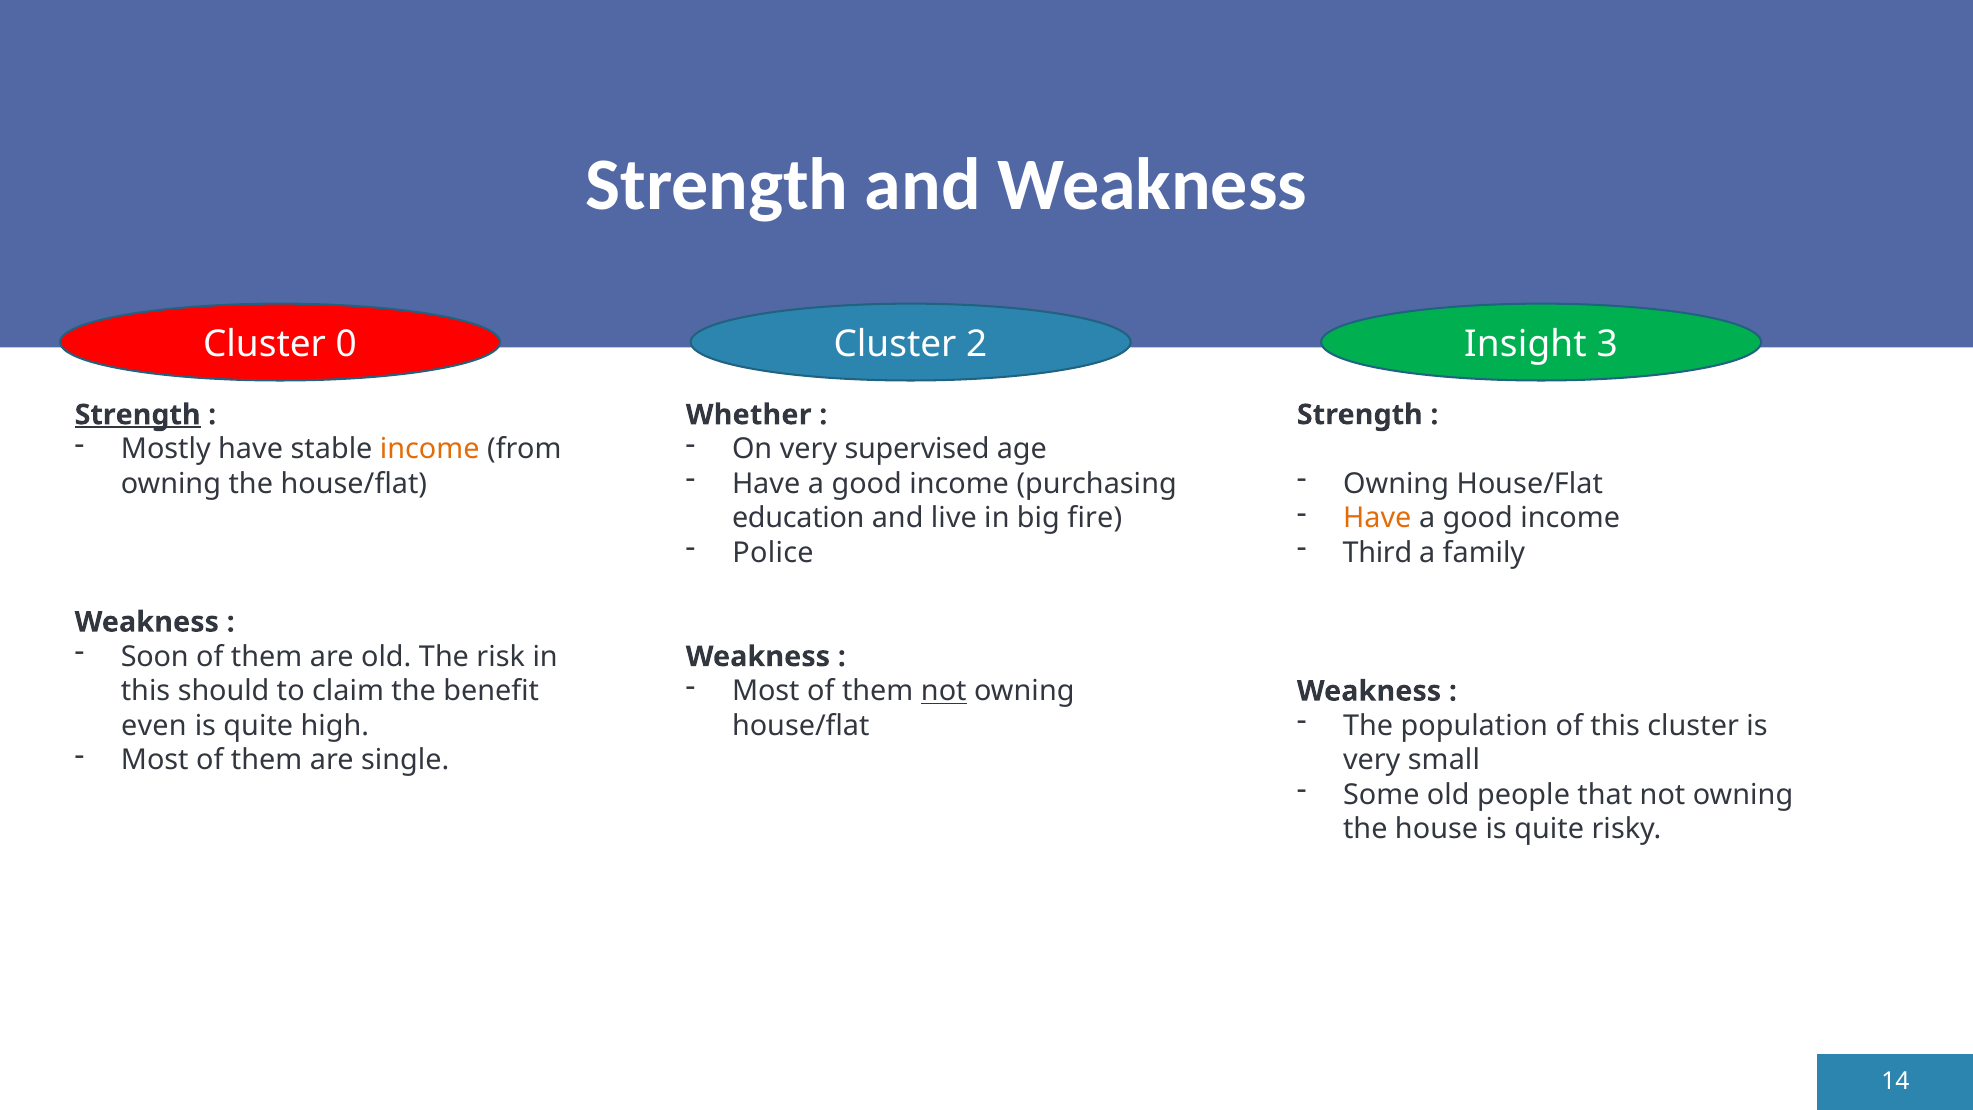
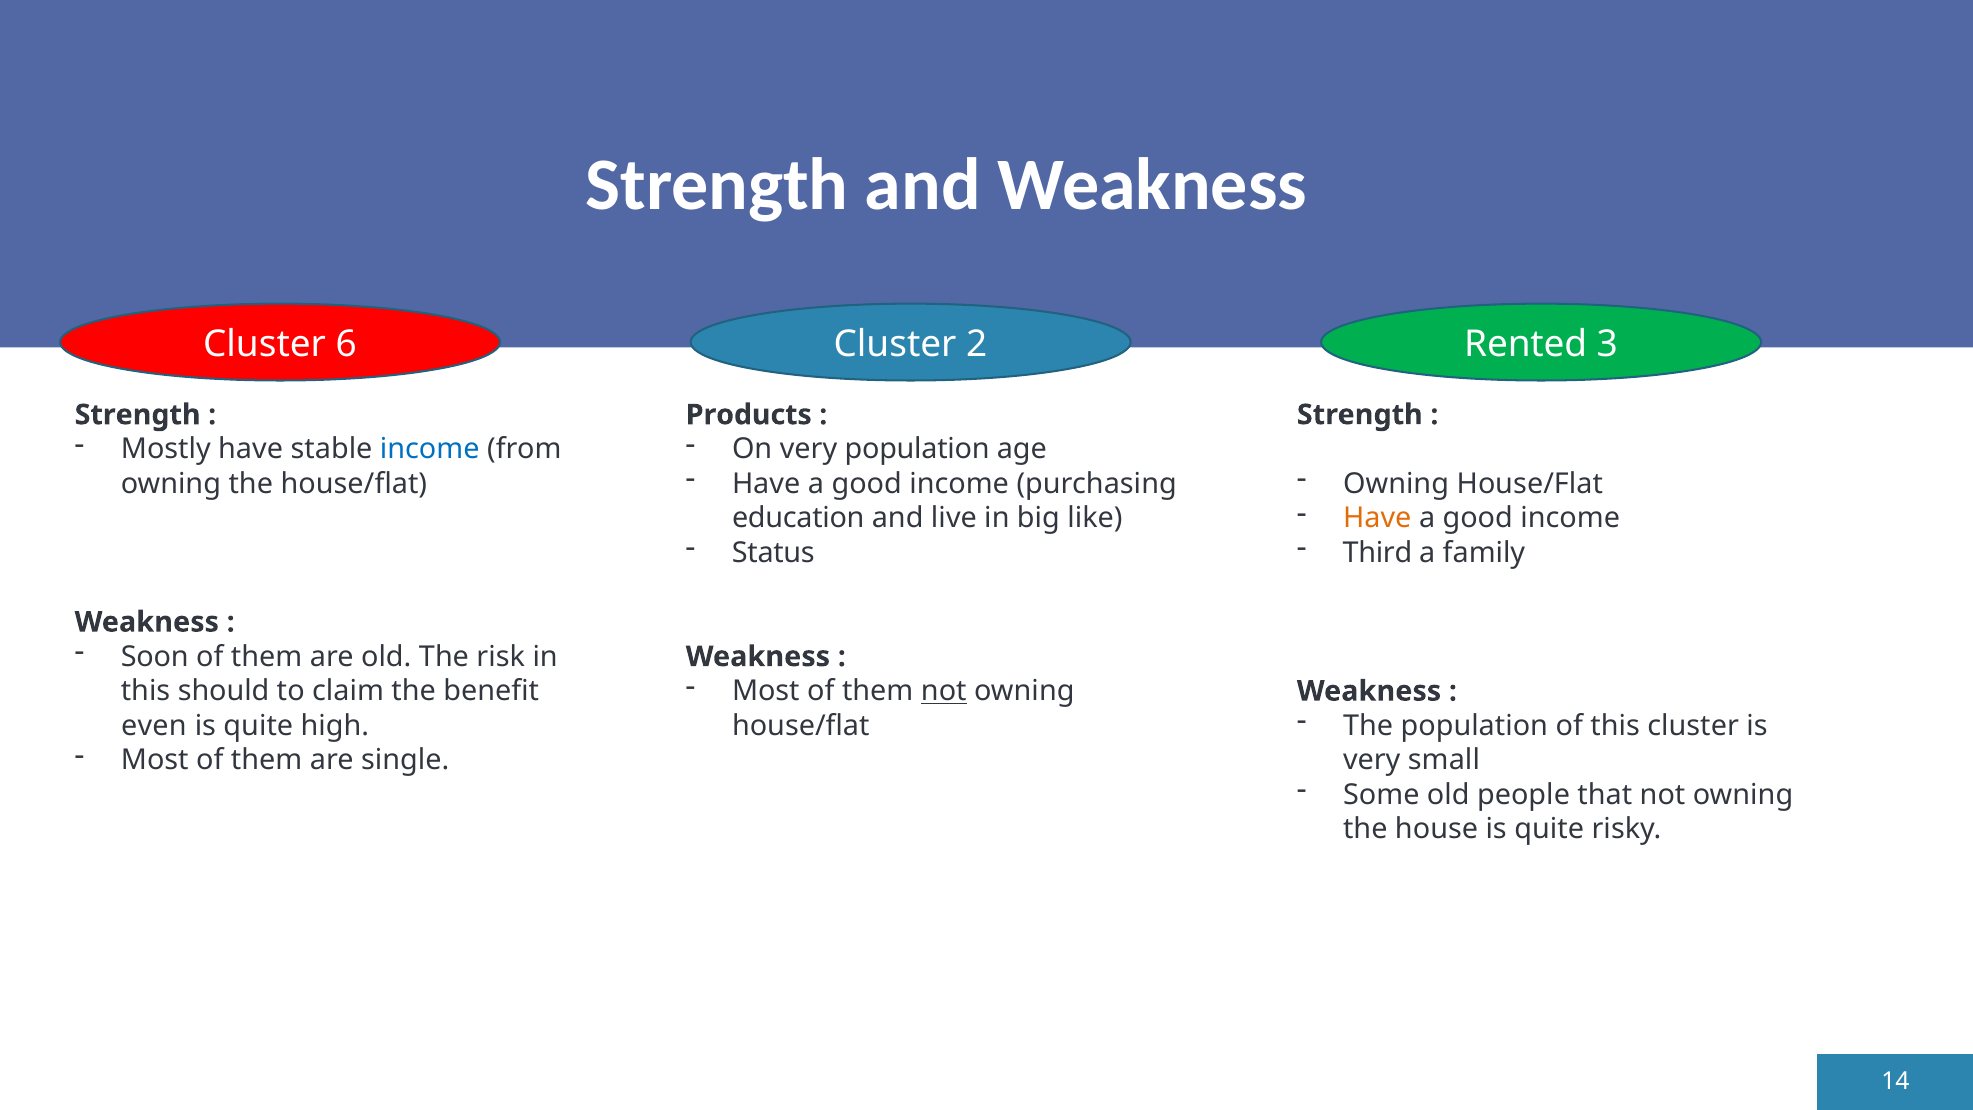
0: 0 -> 6 (346, 345)
Insight: Insight -> Rented (1526, 345)
Strength underline: present -> none (138, 415)
Whether: Whether -> Products (749, 415)
income colour: orange -> blue (430, 449)
very supervised: supervised -> population (917, 449)
fire: fire -> like (1095, 518)
Police: Police -> Status (773, 553)
